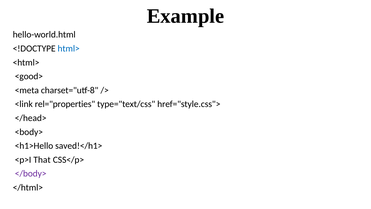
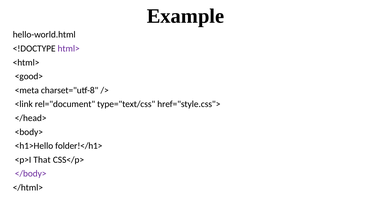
html> colour: blue -> purple (69, 48)
rel="properties: rel="properties -> rel="document (65, 104)
saved!</h1>: saved!</h1> -> folder!</h1> (79, 146)
